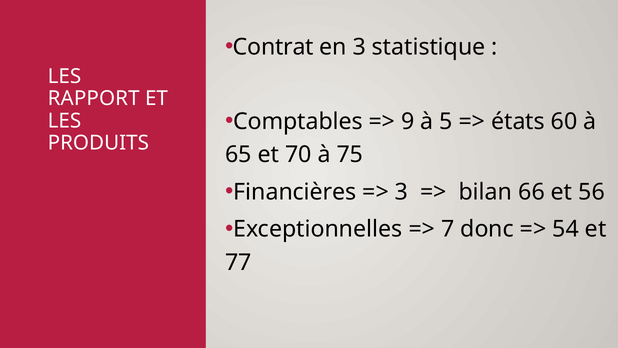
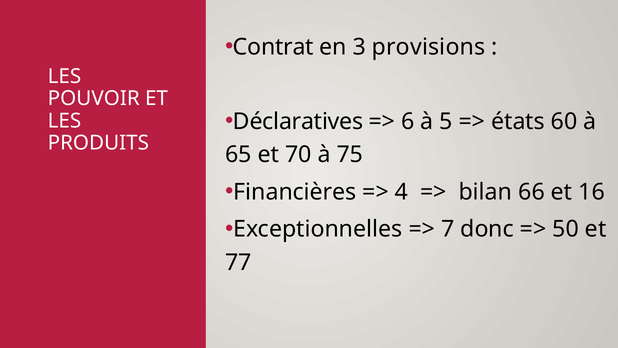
statistique: statistique -> provisions (429, 47)
RAPPORT: RAPPORT -> POUVOIR (94, 98)
Comptables: Comptables -> Déclaratives (298, 121)
9: 9 -> 6 (408, 121)
3: 3 -> 4 (401, 192)
56: 56 -> 16 (592, 192)
54: 54 -> 50 (566, 229)
